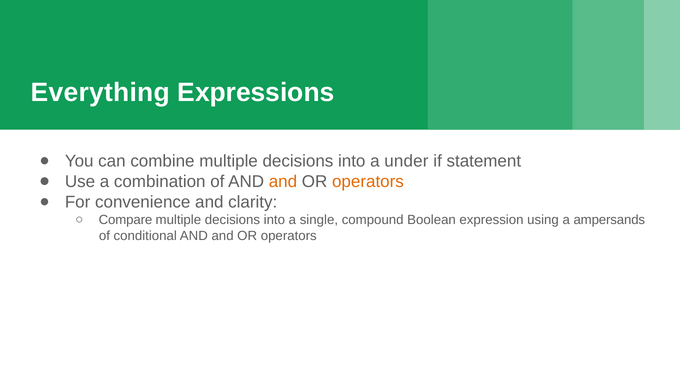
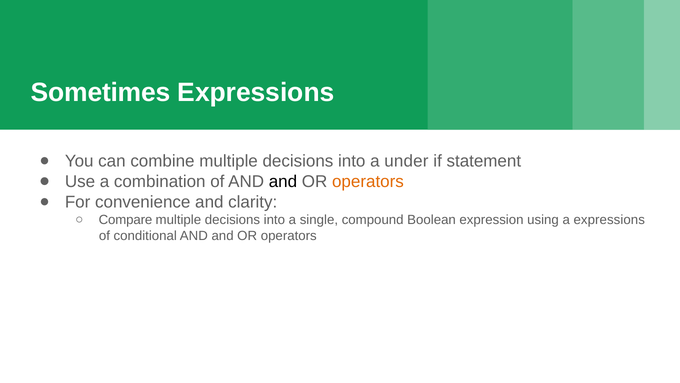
Everything: Everything -> Sometimes (101, 92)
and colour: orange -> black (283, 181)
a ampersands: ampersands -> expressions (609, 220)
